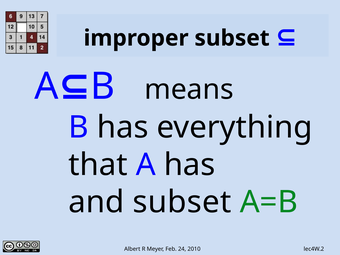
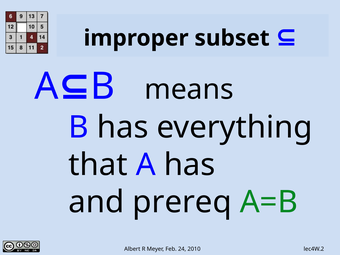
and subset: subset -> prereq (182, 202)
